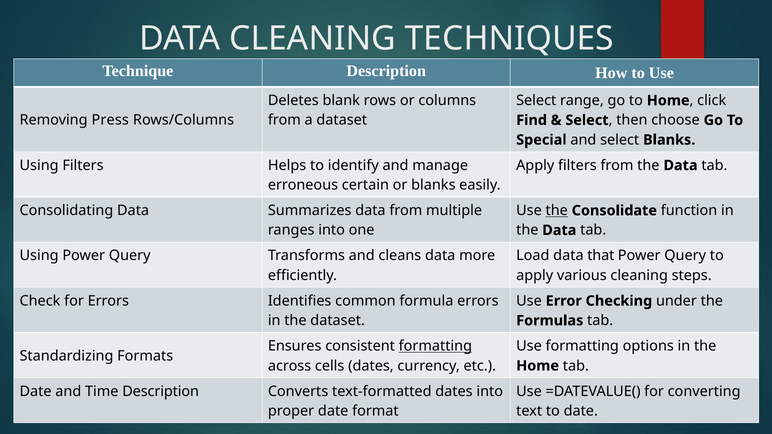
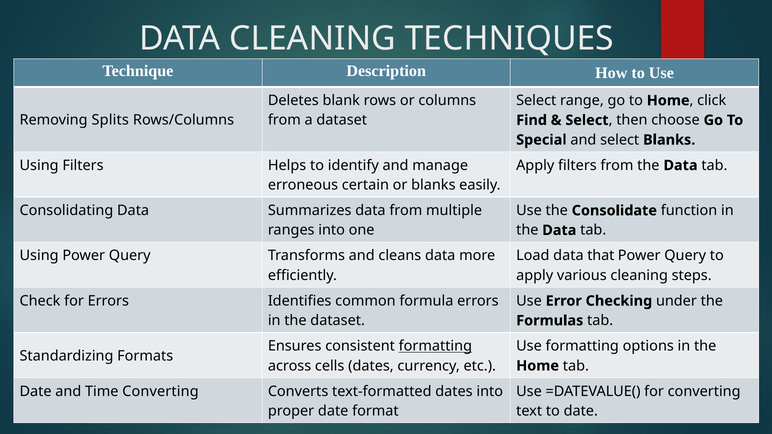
Press: Press -> Splits (110, 120)
the underline: present -> none (557, 211)
Time Description: Description -> Converting (160, 391)
